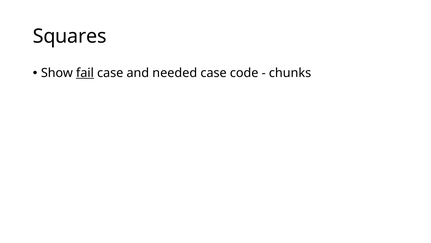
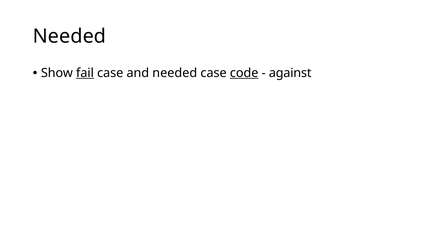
Squares: Squares -> Needed (69, 36)
code underline: none -> present (244, 73)
chunks: chunks -> against (290, 73)
